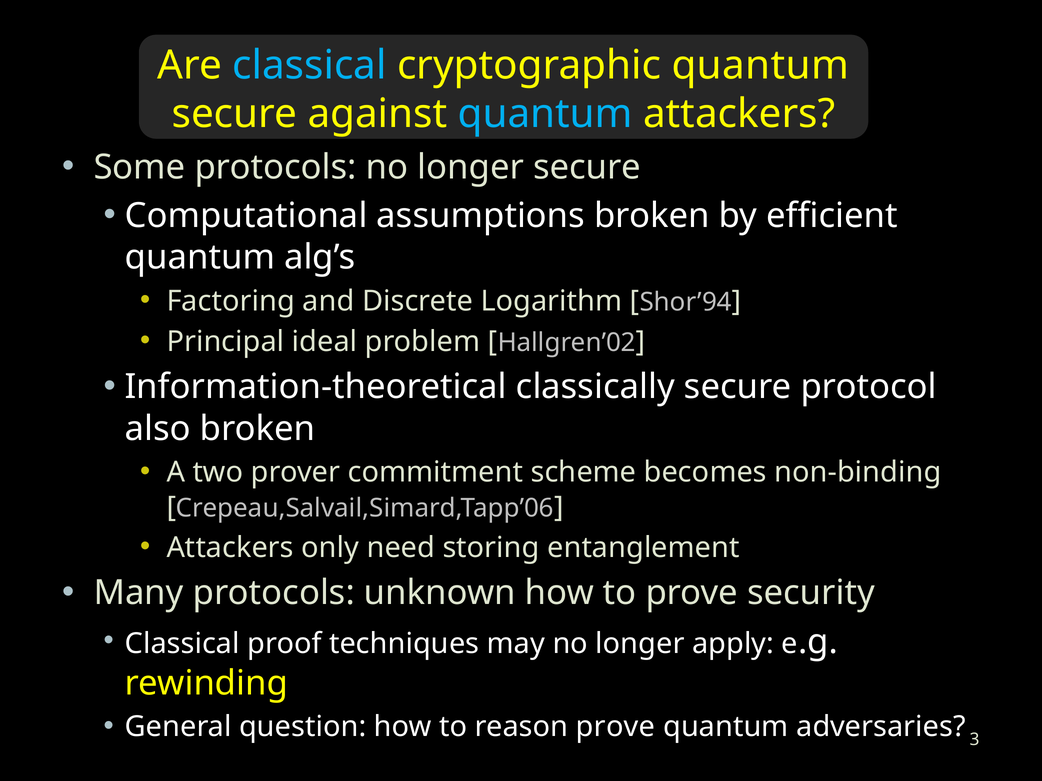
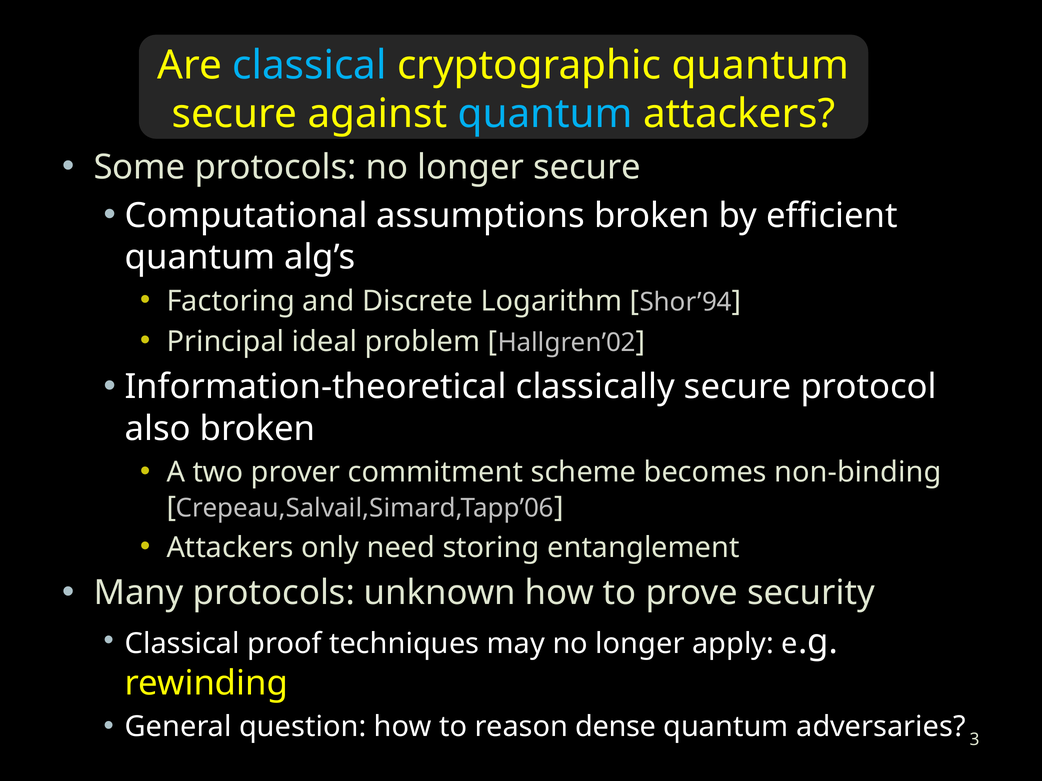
reason prove: prove -> dense (616, 727)
